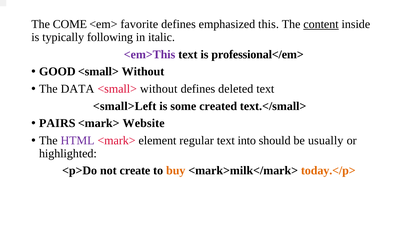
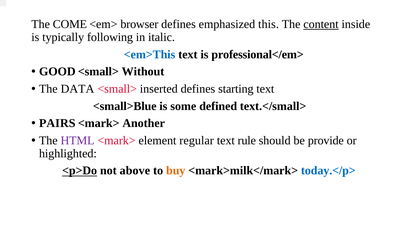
favorite: favorite -> browser (139, 24)
<em>This colour: purple -> blue (150, 55)
without: without -> inserted (159, 89)
deleted: deleted -> starting (236, 89)
<small>Left: <small>Left -> <small>Blue (125, 106)
created: created -> defined (218, 106)
Website: Website -> Another (144, 123)
into: into -> rule (247, 141)
usually: usually -> provide (326, 141)
<p>Do underline: none -> present (80, 171)
create: create -> above (135, 171)
today.</p> colour: orange -> blue (328, 171)
